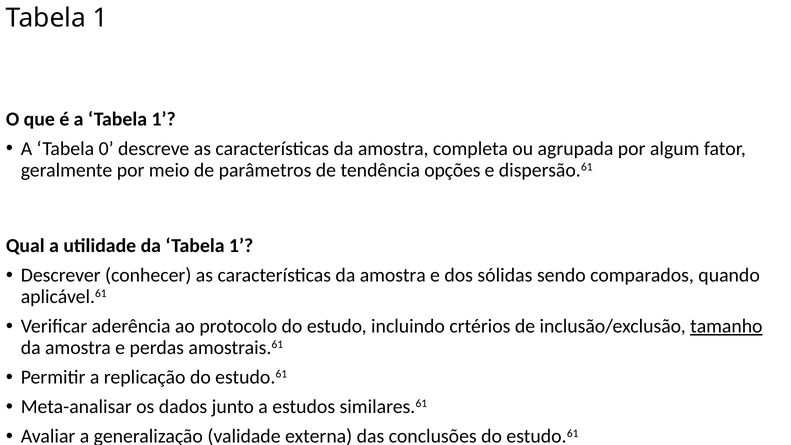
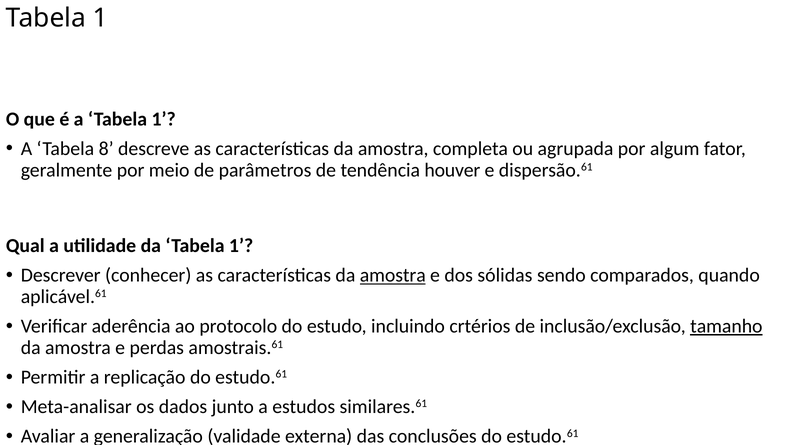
0: 0 -> 8 (106, 149)
opções: opções -> houver (452, 170)
amostra underline: none -> present (393, 275)
